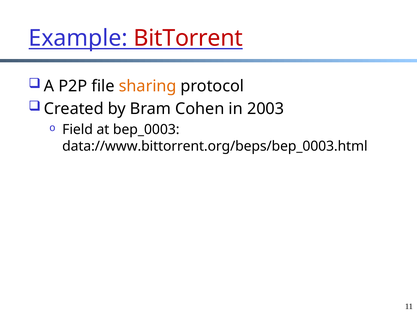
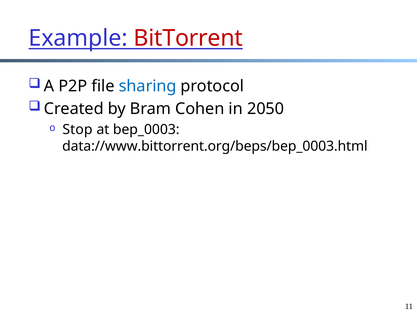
sharing colour: orange -> blue (148, 86)
2003: 2003 -> 2050 (266, 109)
Field: Field -> Stop (77, 129)
